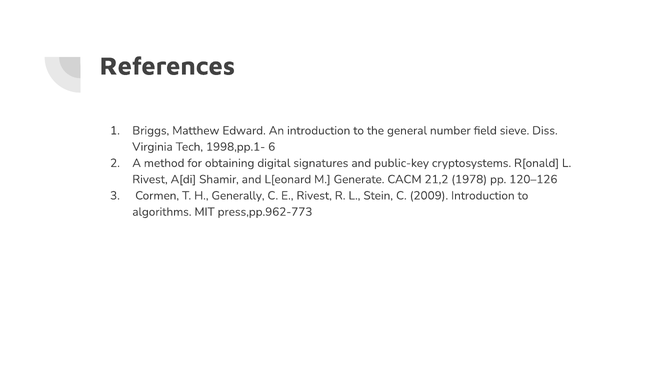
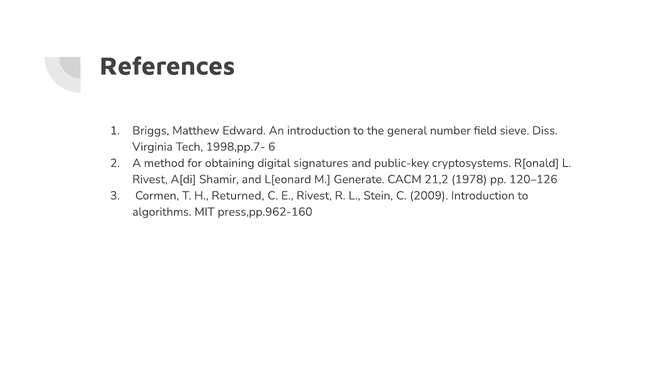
1998,pp.1-: 1998,pp.1- -> 1998,pp.7- (236, 147)
Generally: Generally -> Returned (238, 196)
press,pp.962-773: press,pp.962-773 -> press,pp.962-160 (265, 212)
